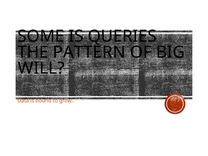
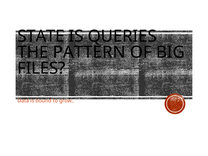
SOME: SOME -> STATE (41, 36)
WILL: WILL -> FILES (41, 68)
